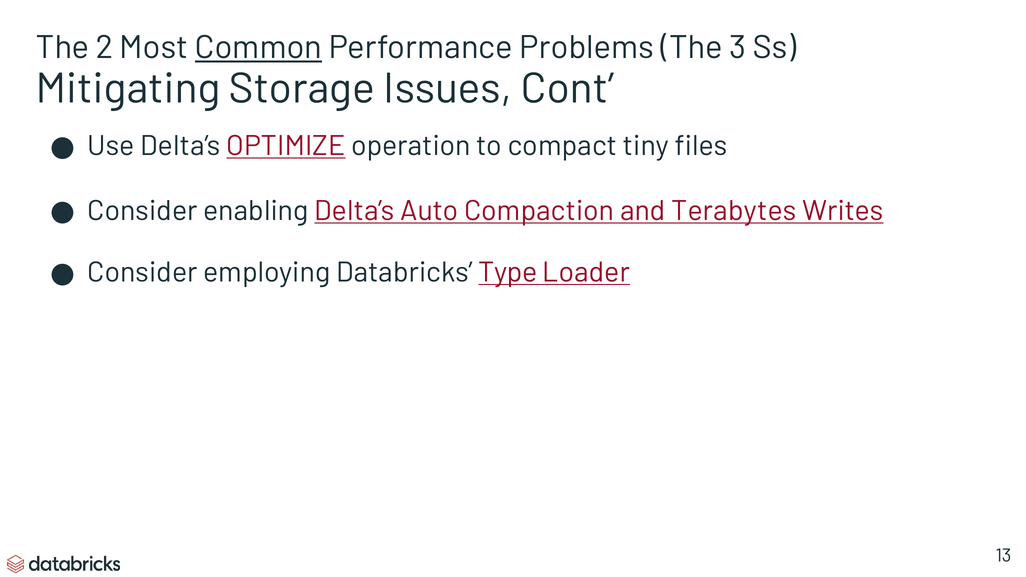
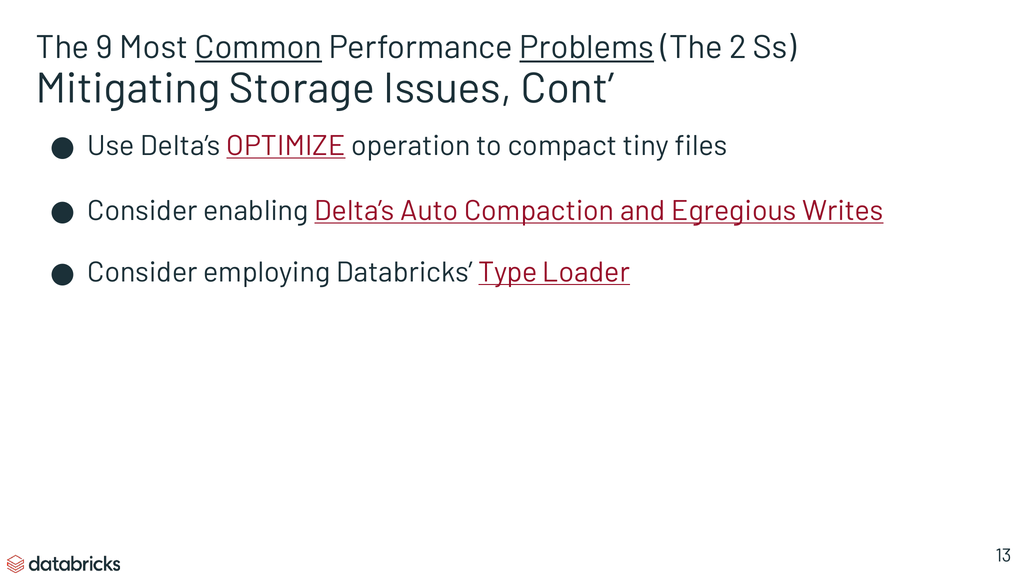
2: 2 -> 9 (105, 48)
Problems underline: none -> present (587, 48)
3: 3 -> 2 (738, 48)
Terabytes: Terabytes -> Egregious (734, 211)
